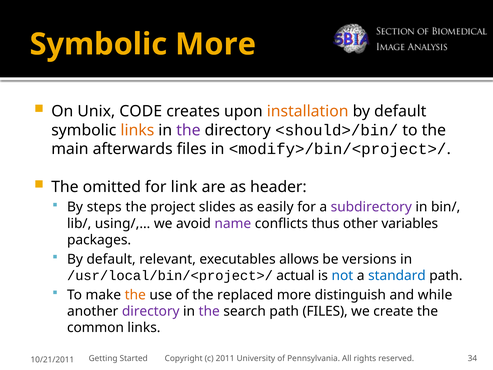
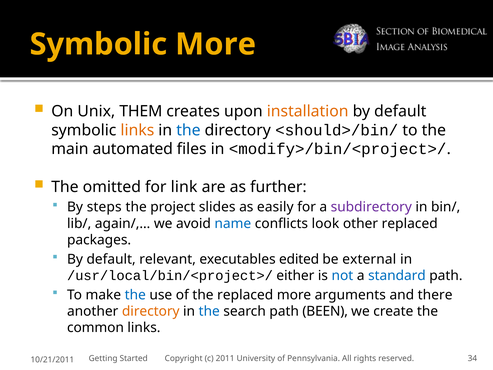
CODE: CODE -> THEM (141, 111)
the colour: purple -> blue (188, 130)
afterwards: afterwards -> automated (133, 149)
header: header -> further (278, 187)
using/,…: using/,… -> again/,… (123, 223)
name colour: purple -> blue (233, 223)
thus: thus -> look (325, 223)
other variables: variables -> replaced (410, 223)
allows: allows -> edited (299, 259)
versions: versions -> external (369, 259)
actual: actual -> either (295, 275)
the colour: orange -> blue (135, 295)
distinguish: distinguish -> arguments (350, 295)
while: while -> there (435, 295)
directory colour: purple -> orange (151, 311)
the colour: purple -> blue (209, 311)
path FILES: FILES -> BEEN (325, 311)
